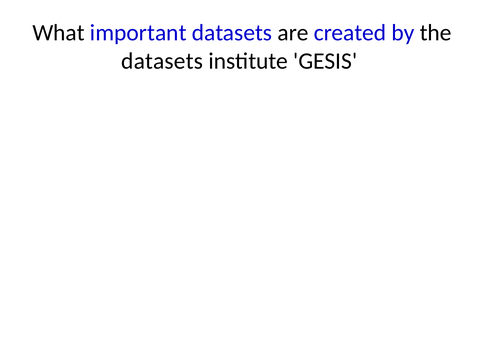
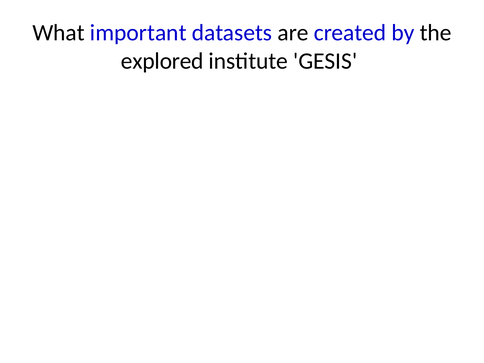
datasets: datasets -> explored (162, 61)
